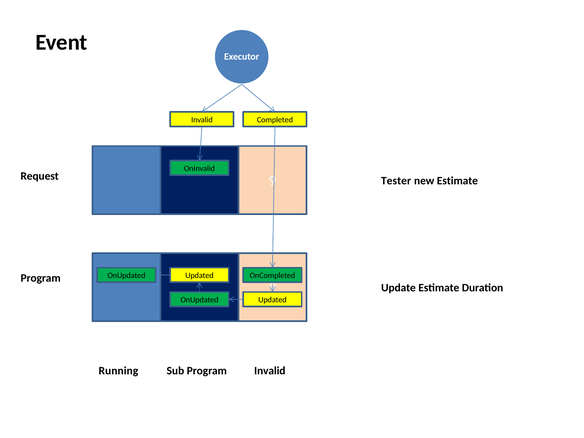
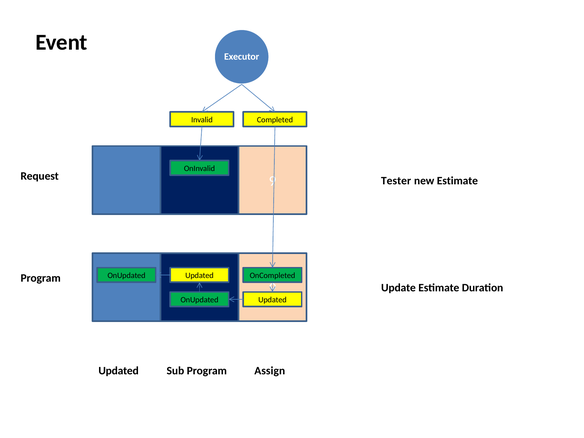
Running: Running -> Updated (119, 371)
Program Invalid: Invalid -> Assign (270, 371)
